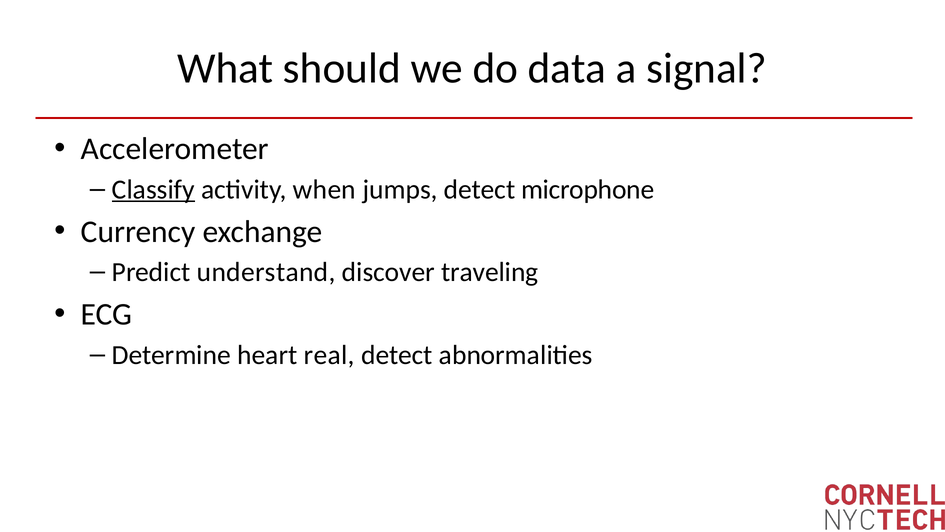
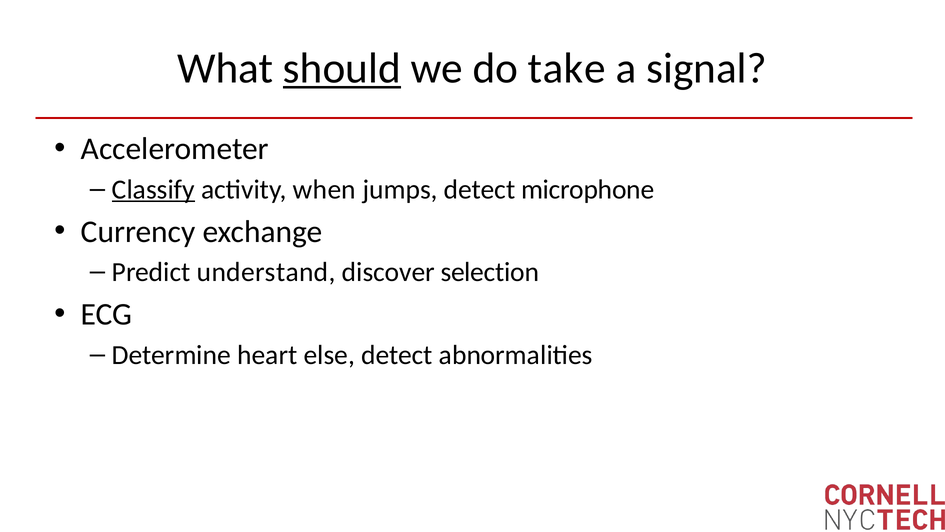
should underline: none -> present (342, 69)
data: data -> take (567, 69)
traveling: traveling -> selection (490, 272)
real: real -> else (329, 355)
